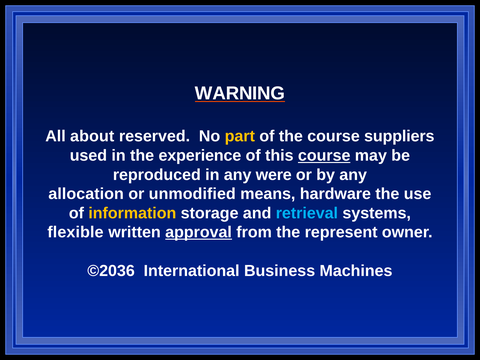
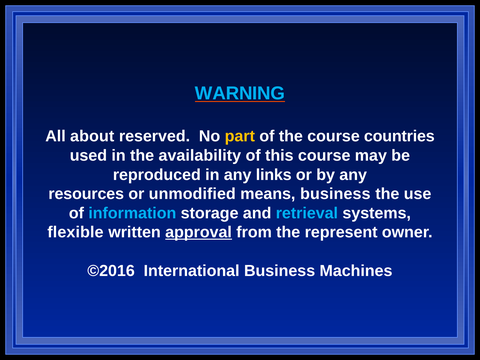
WARNING colour: white -> light blue (240, 93)
suppliers: suppliers -> countries (399, 136)
experience: experience -> availability (200, 156)
course underline: present -> none (324, 156)
were: were -> links (274, 175)
allocation: allocation -> resources (86, 194)
means hardware: hardware -> business (335, 194)
information colour: yellow -> light blue (132, 213)
©2036: ©2036 -> ©2016 (111, 271)
